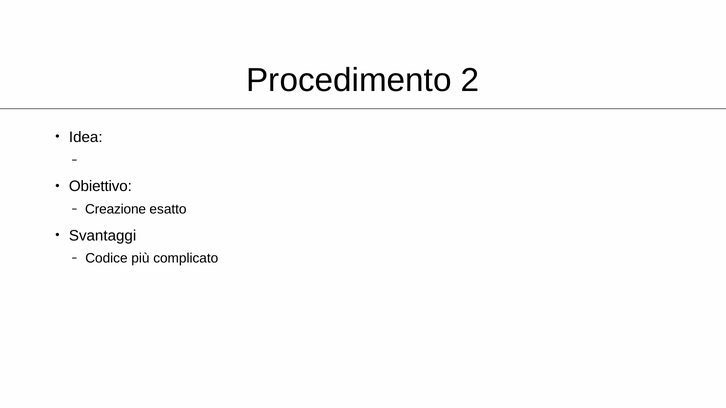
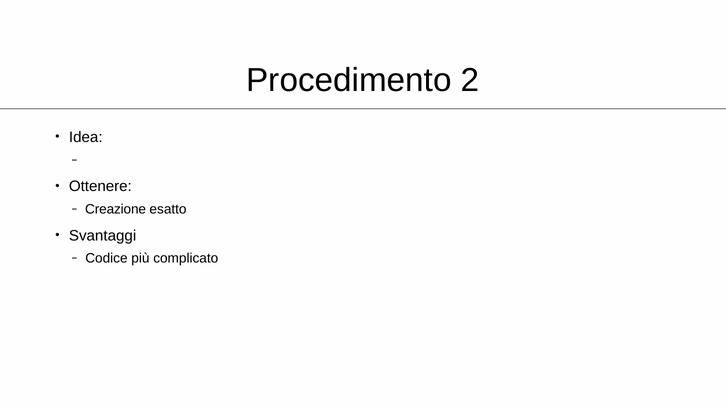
Obiettivo: Obiettivo -> Ottenere (100, 187)
